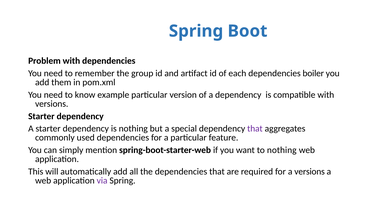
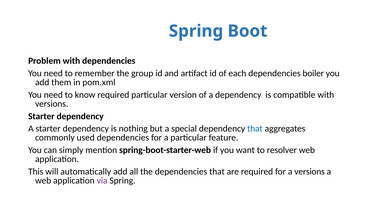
know example: example -> required (113, 95)
that colour: purple -> blue (255, 129)
to nothing: nothing -> resolver (282, 150)
